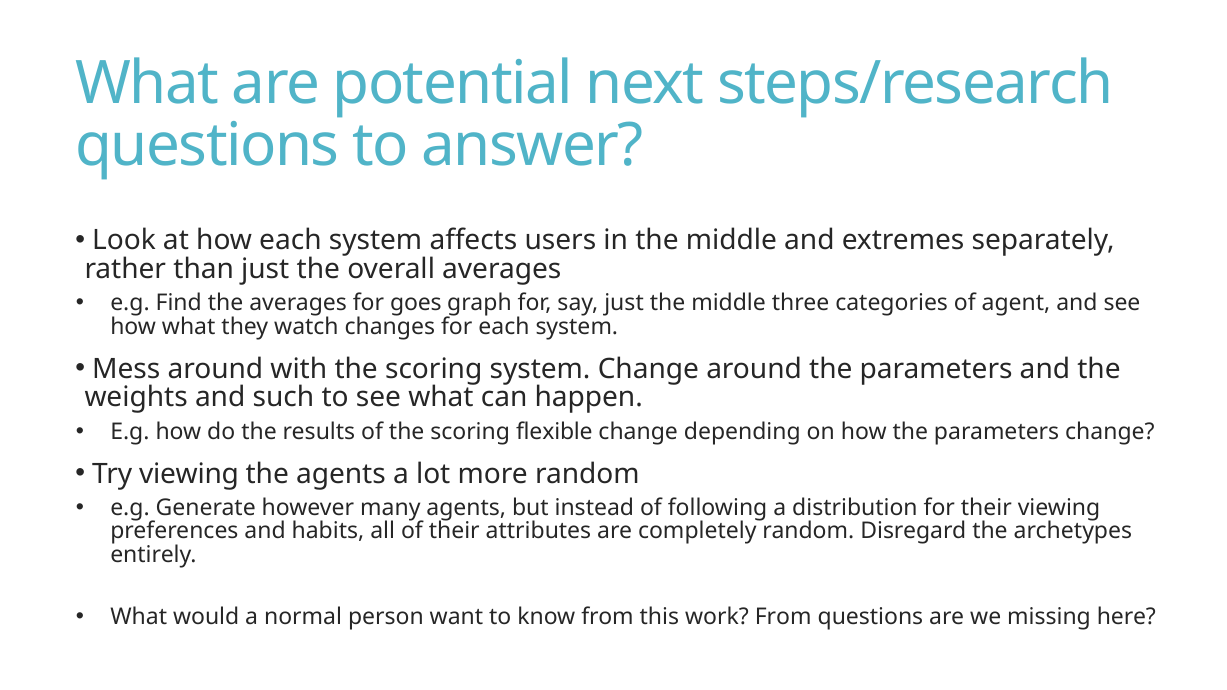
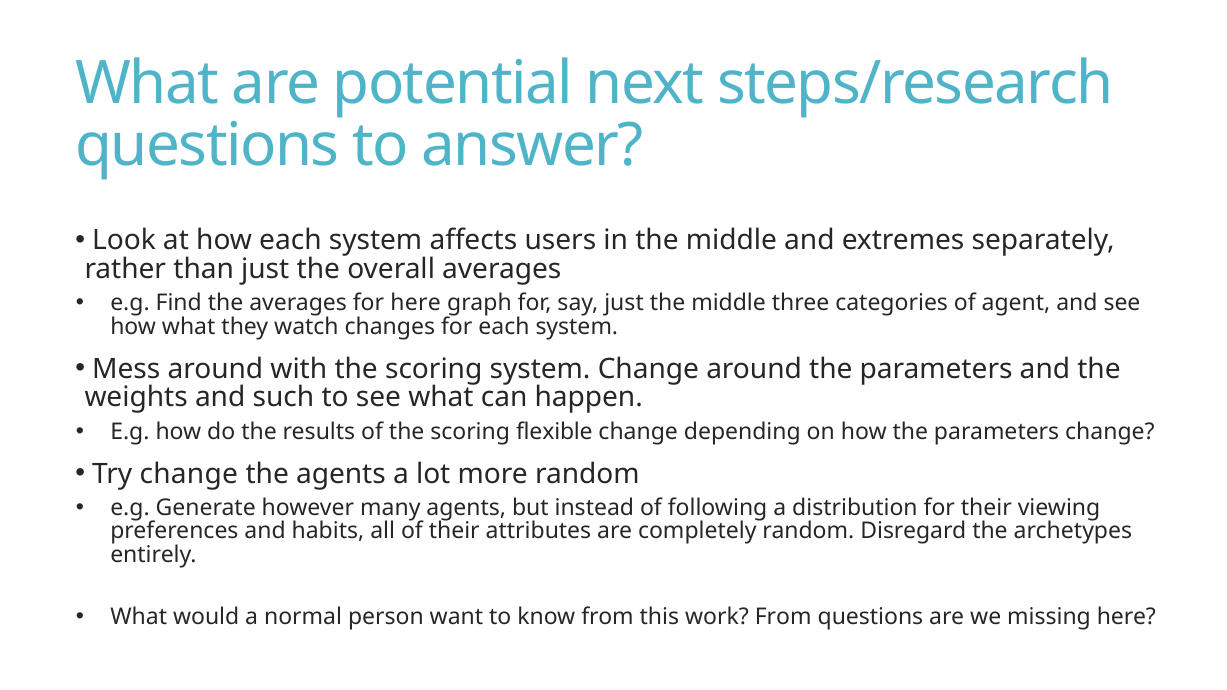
for goes: goes -> here (416, 303)
Try viewing: viewing -> change (189, 474)
